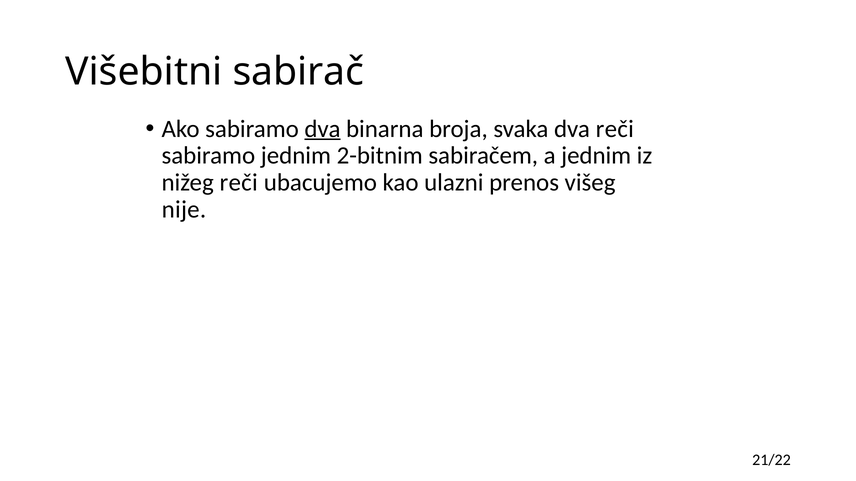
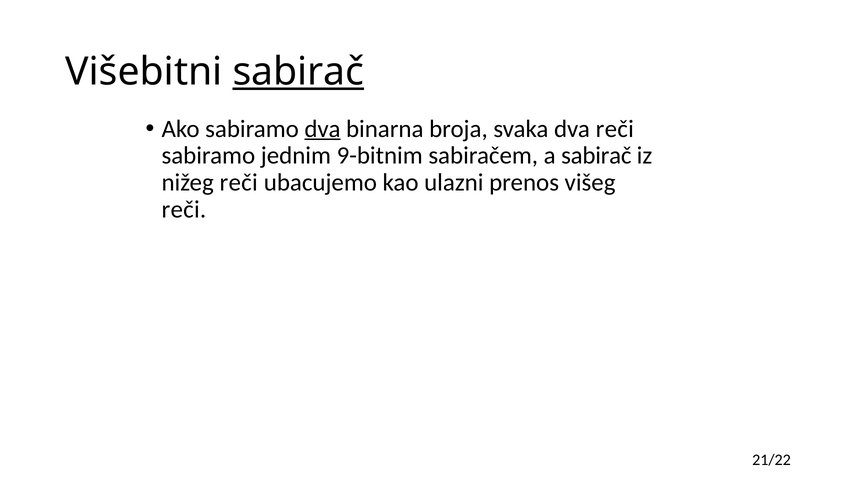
sabirač underline: none -> present (298, 72)
2-bitnim: 2-bitnim -> 9-bitnim (380, 156)
a jednim: jednim -> sabirač (596, 156)
nije: nije -> reči (184, 210)
